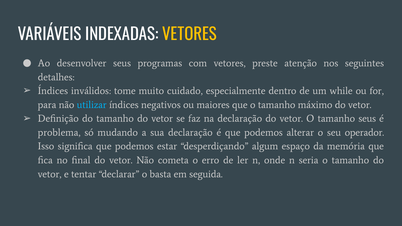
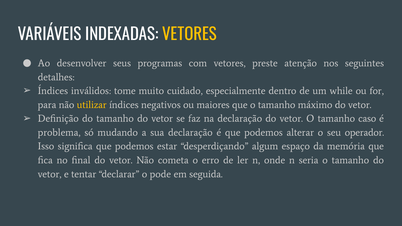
utilizar colour: light blue -> yellow (92, 105)
tamanho seus: seus -> caso (367, 119)
basta: basta -> pode (160, 174)
